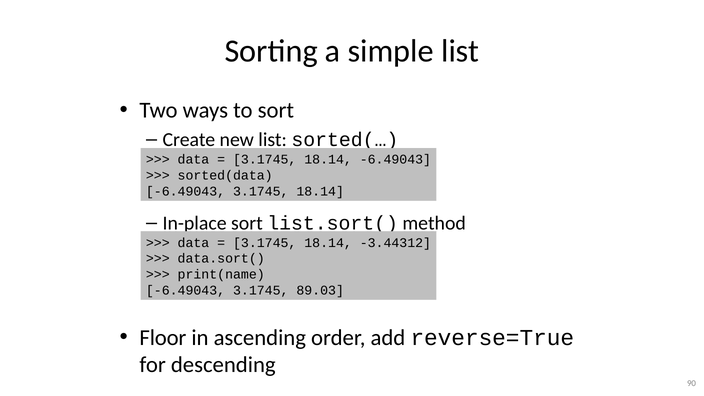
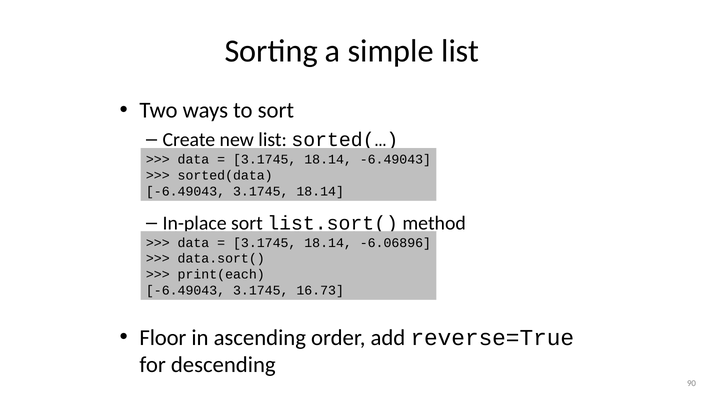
-3.44312: -3.44312 -> -6.06896 (395, 243)
print(name: print(name -> print(each (221, 274)
89.03: 89.03 -> 16.73 (320, 290)
